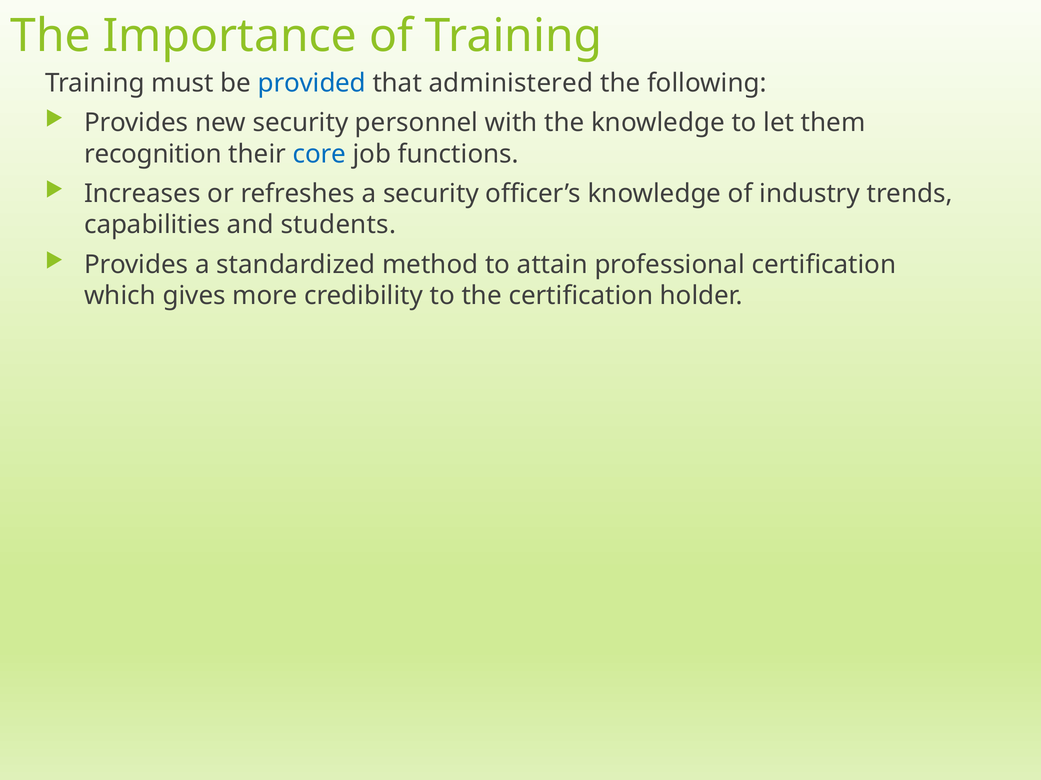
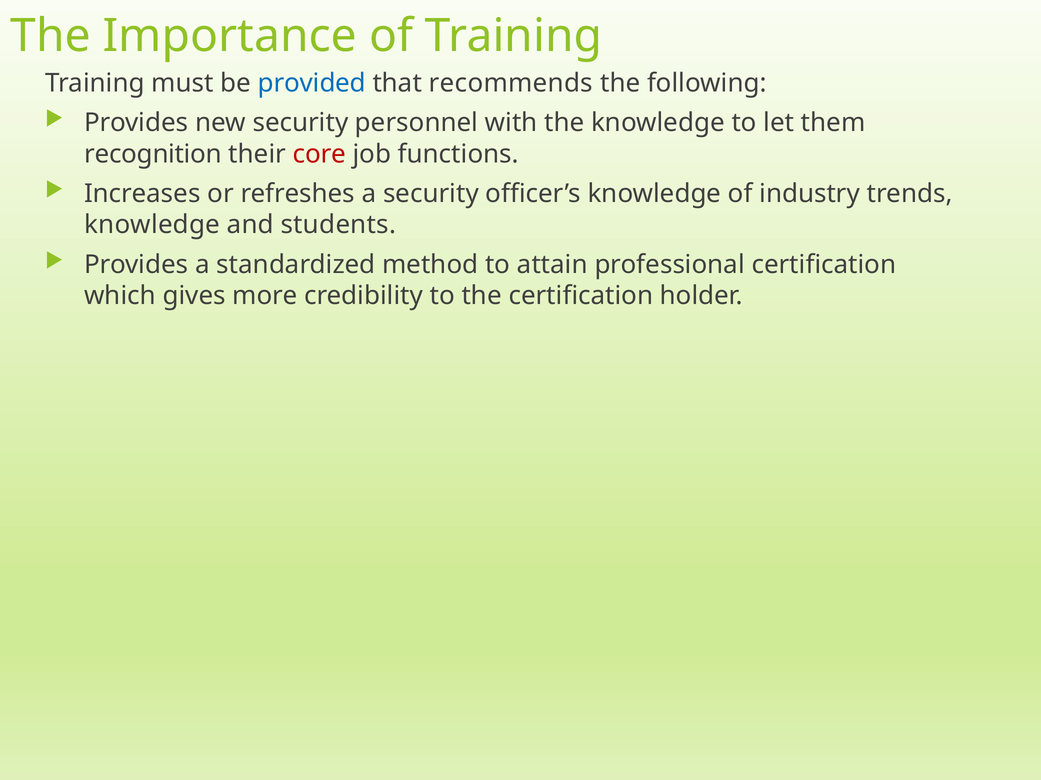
administered: administered -> recommends (511, 83)
core colour: blue -> red (319, 154)
capabilities: capabilities -> knowledge (152, 225)
